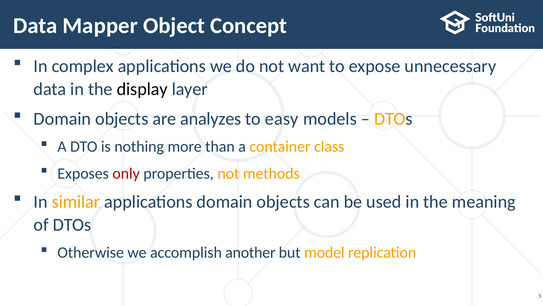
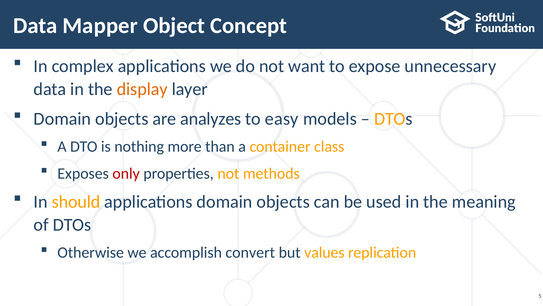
display colour: black -> orange (142, 89)
similar: similar -> should (76, 202)
another: another -> convert (250, 252)
model: model -> values (324, 252)
